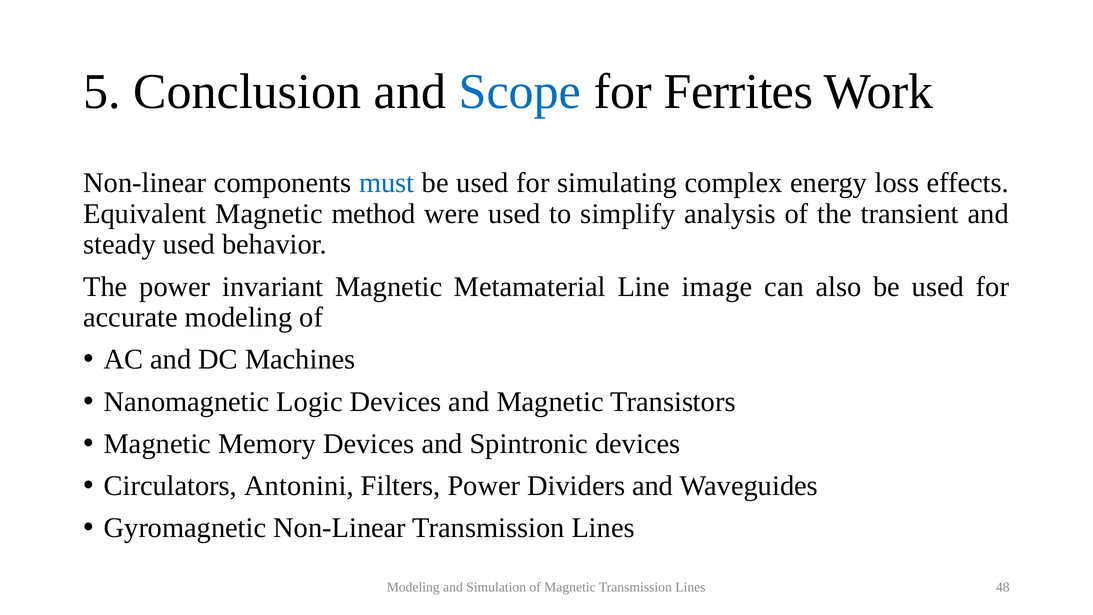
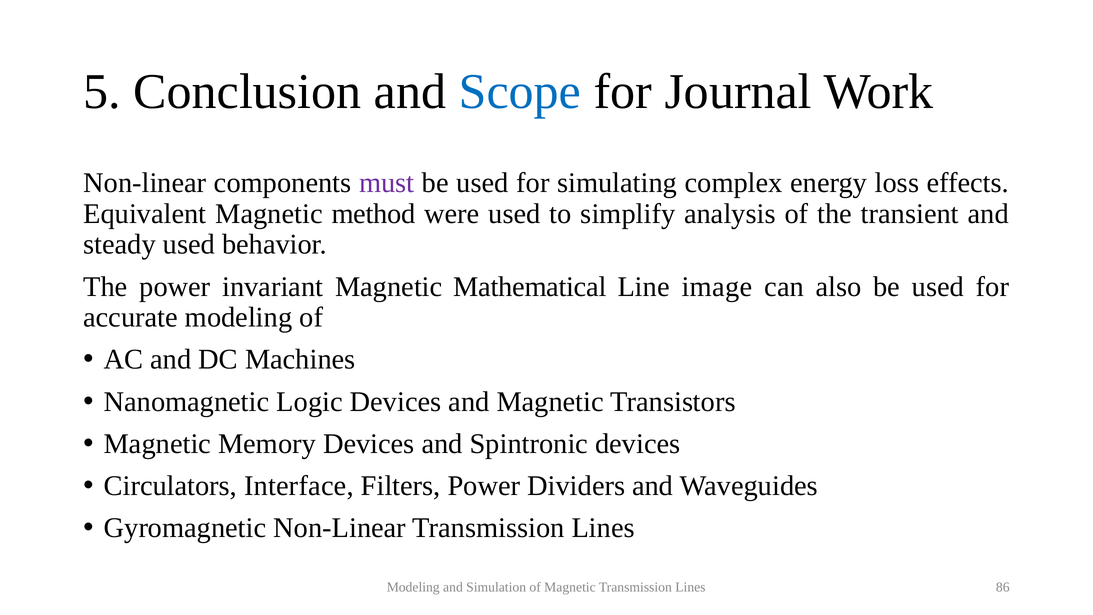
Ferrites: Ferrites -> Journal (738, 92)
must colour: blue -> purple (387, 183)
Metamaterial: Metamaterial -> Mathematical (530, 287)
Antonini: Antonini -> Interface (299, 486)
48: 48 -> 86 (1003, 587)
